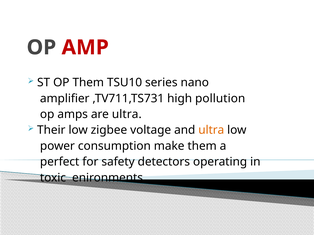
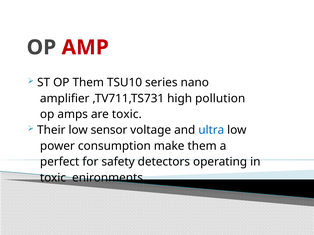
are ultra: ultra -> toxic (127, 114)
zigbee: zigbee -> sensor (109, 130)
ultra colour: orange -> blue (211, 130)
